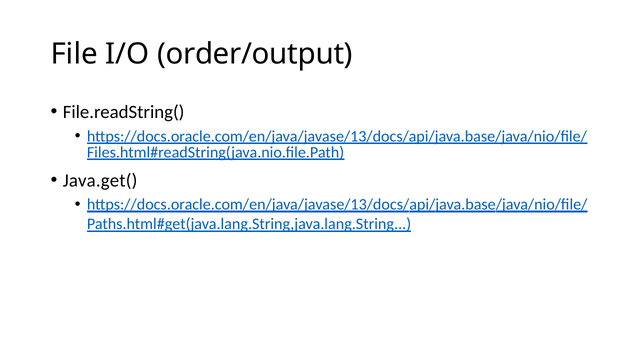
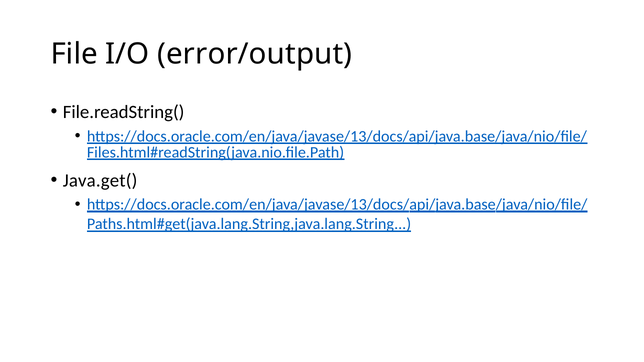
order/output: order/output -> error/output (255, 54)
